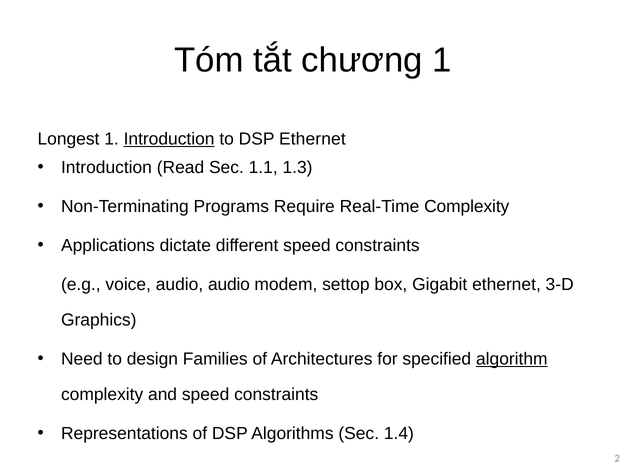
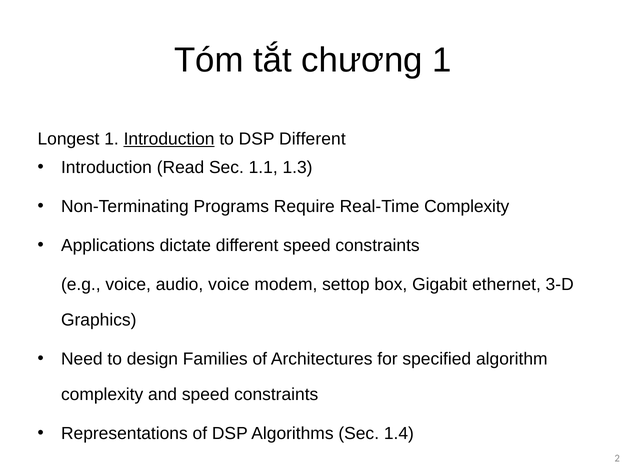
DSP Ethernet: Ethernet -> Different (312, 139)
audio audio: audio -> voice (229, 284)
algorithm underline: present -> none (512, 359)
